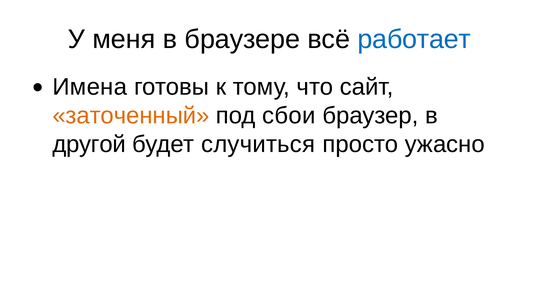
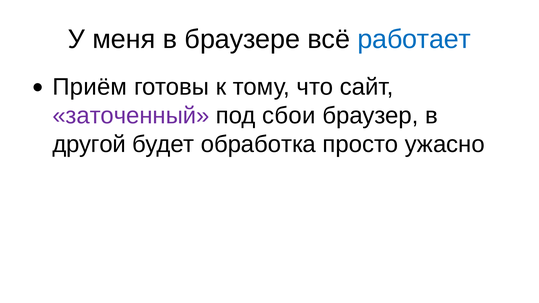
Имена: Имена -> Приём (90, 87)
заточенный colour: orange -> purple (131, 116)
случиться: случиться -> обработка (258, 144)
